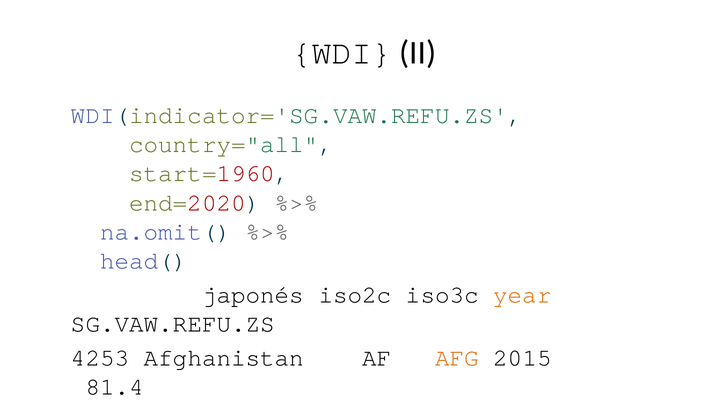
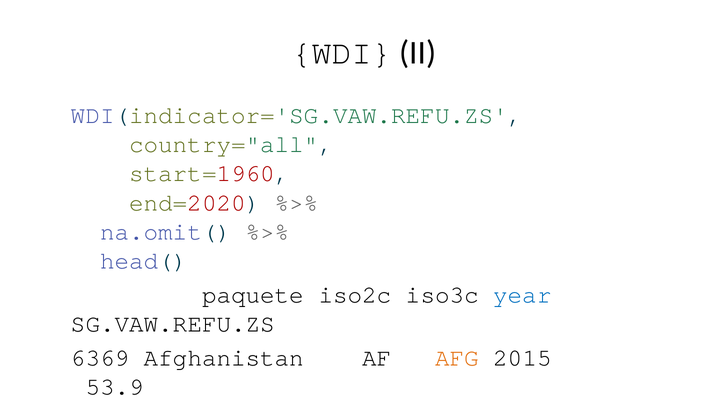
japonés: japonés -> paquete (253, 295)
year colour: orange -> blue (522, 295)
4253: 4253 -> 6369 (100, 358)
81.4: 81.4 -> 53.9 (115, 387)
